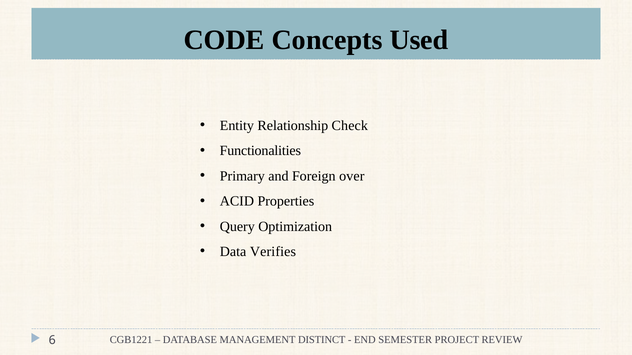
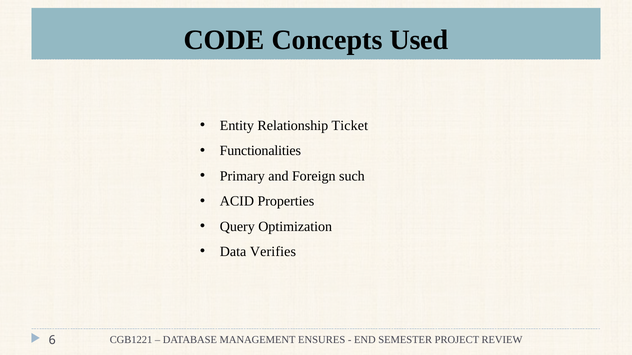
Check: Check -> Ticket (350, 126)
over: over -> such (352, 176)
DISTINCT: DISTINCT -> ENSURES (322, 340)
